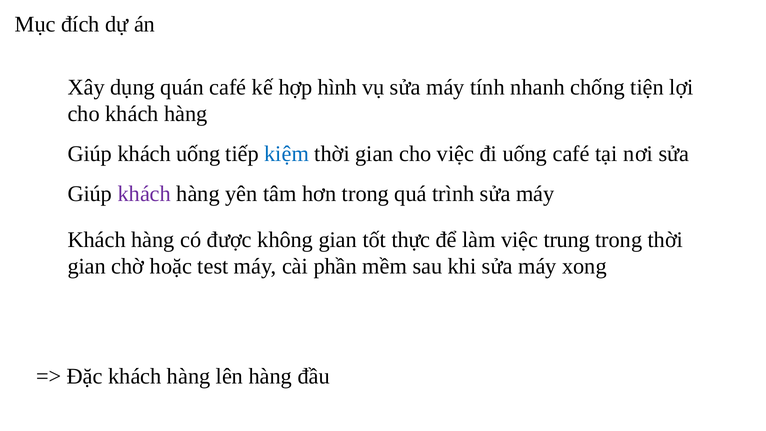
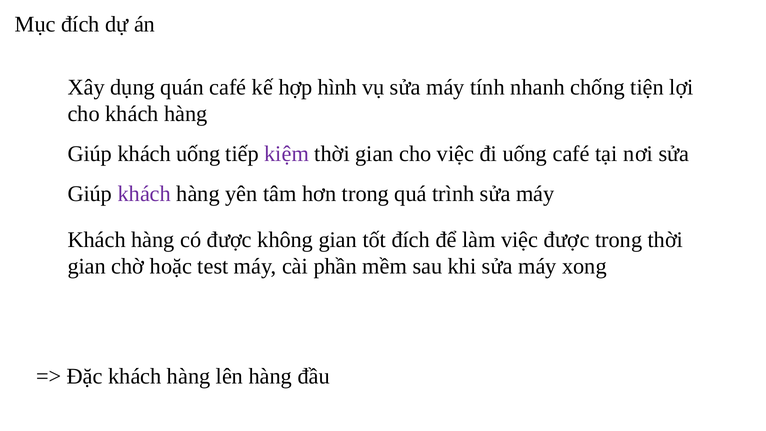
kiệm colour: blue -> purple (287, 154)
tốt thực: thực -> đích (411, 240)
việc trung: trung -> được (567, 240)
